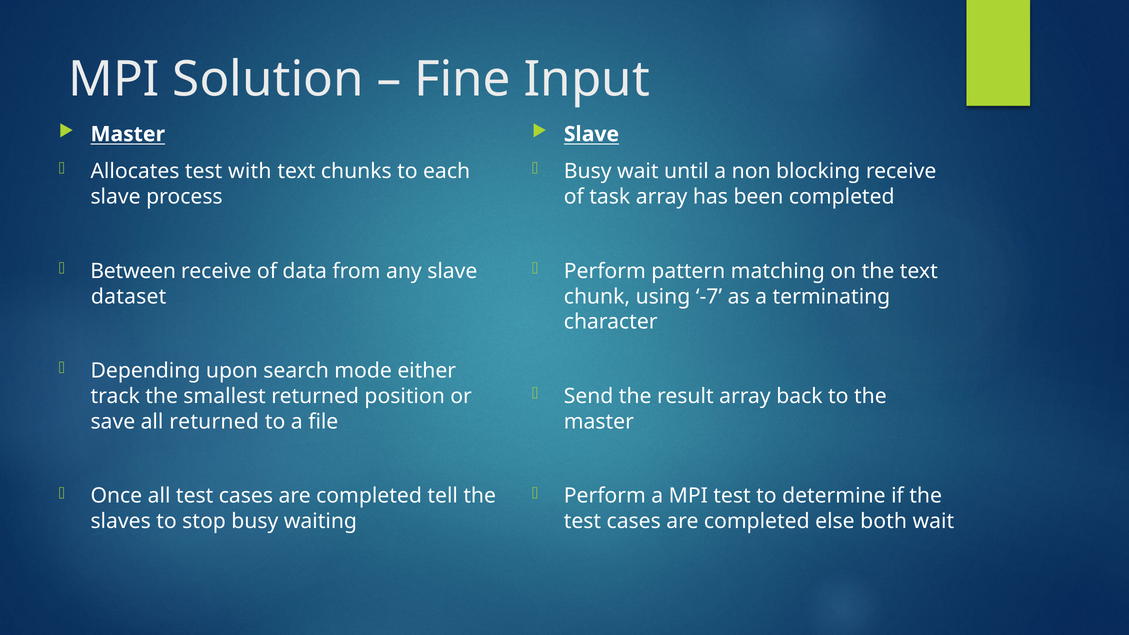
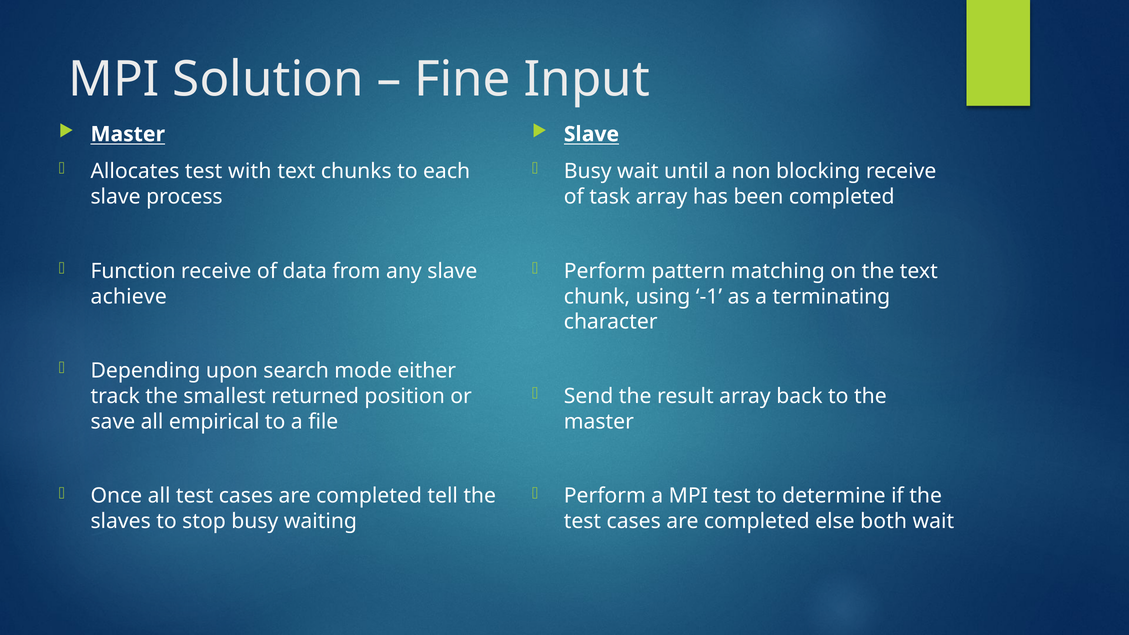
Between: Between -> Function (133, 271)
dataset: dataset -> achieve (129, 297)
-7: -7 -> -1 (709, 297)
all returned: returned -> empirical (214, 422)
